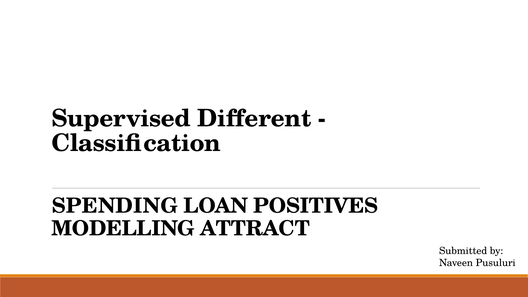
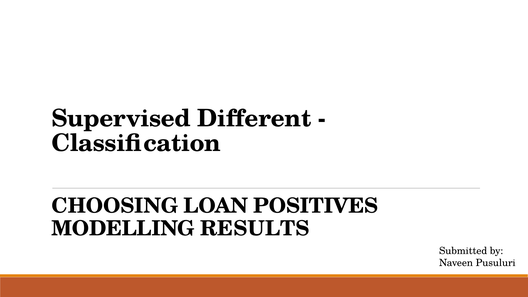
SPENDING: SPENDING -> CHOOSING (115, 206)
ATTRACT: ATTRACT -> RESULTS (255, 229)
